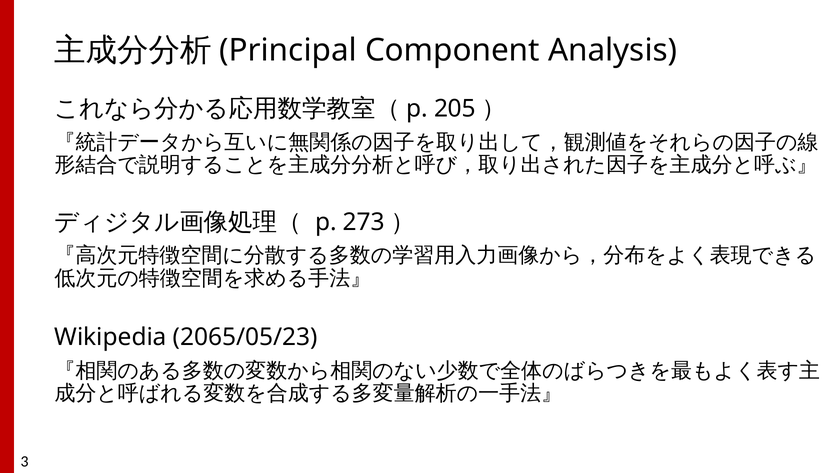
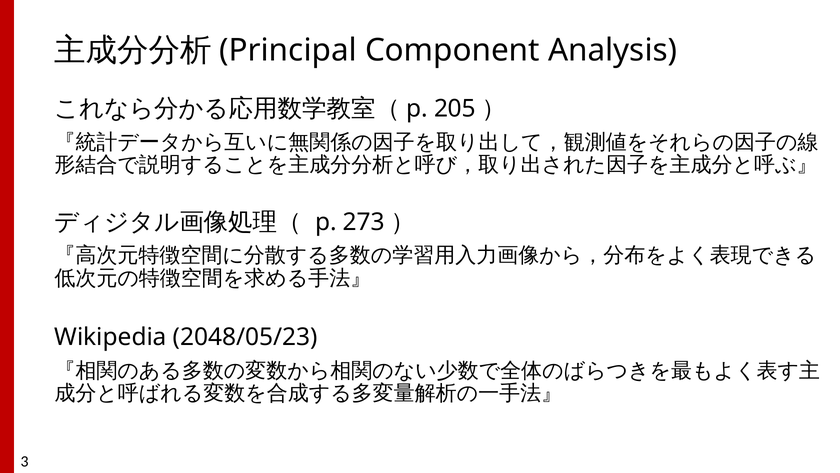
2065/05/23: 2065/05/23 -> 2048/05/23 (245, 337)
